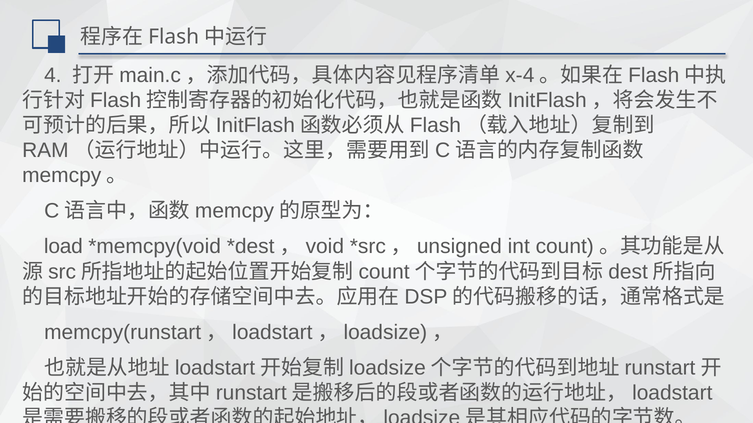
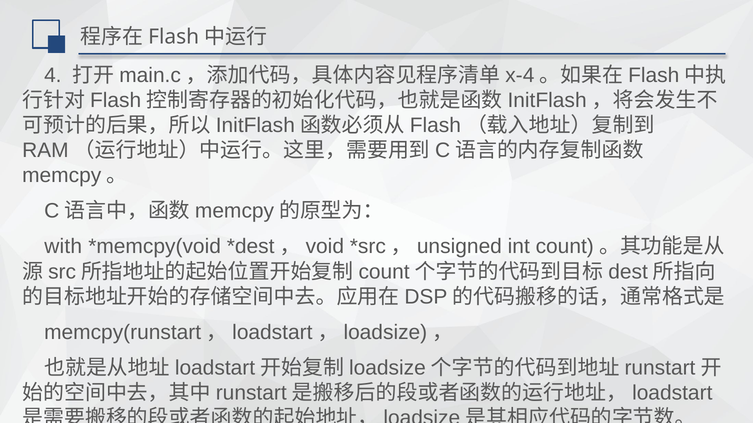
load: load -> with (63, 247)
